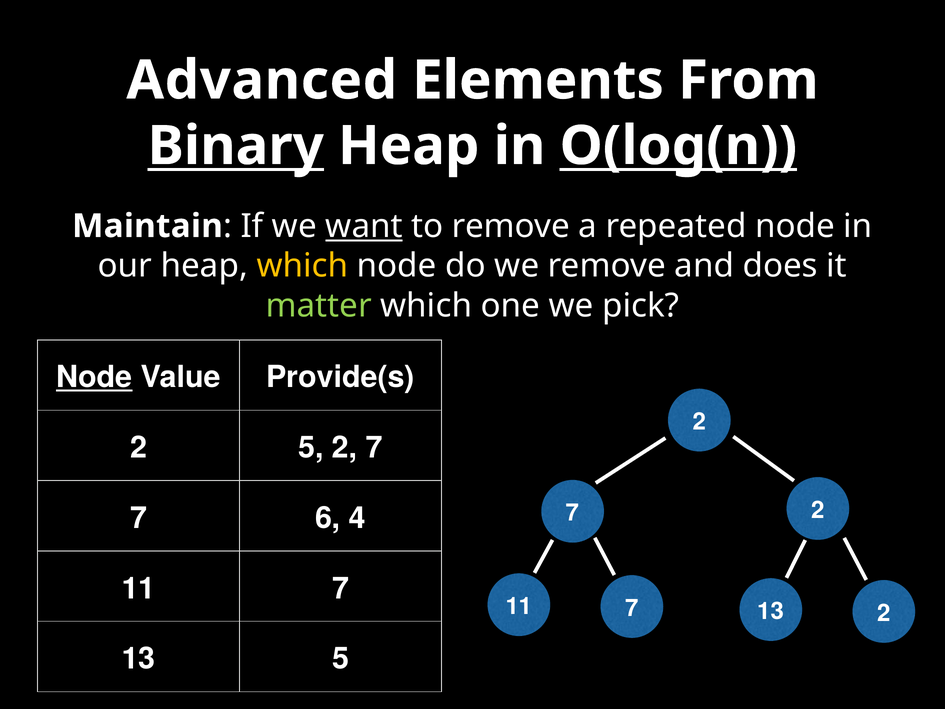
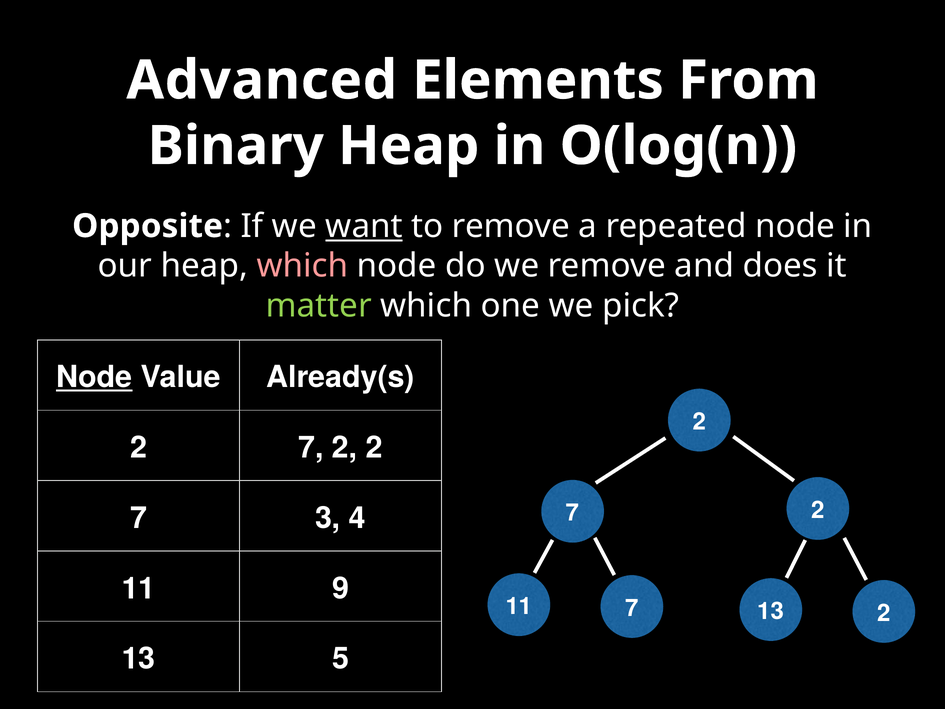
Binary underline: present -> none (236, 146)
O(log(n underline: present -> none (678, 146)
Maintain: Maintain -> Opposite (148, 226)
which colour: yellow -> pink (302, 266)
Provide(s: Provide(s -> Already(s (340, 377)
5: 5 -> 7 (311, 448)
7: 7 -> 2 (374, 448)
6: 6 -> 3 (328, 518)
11 7: 7 -> 9 (340, 588)
